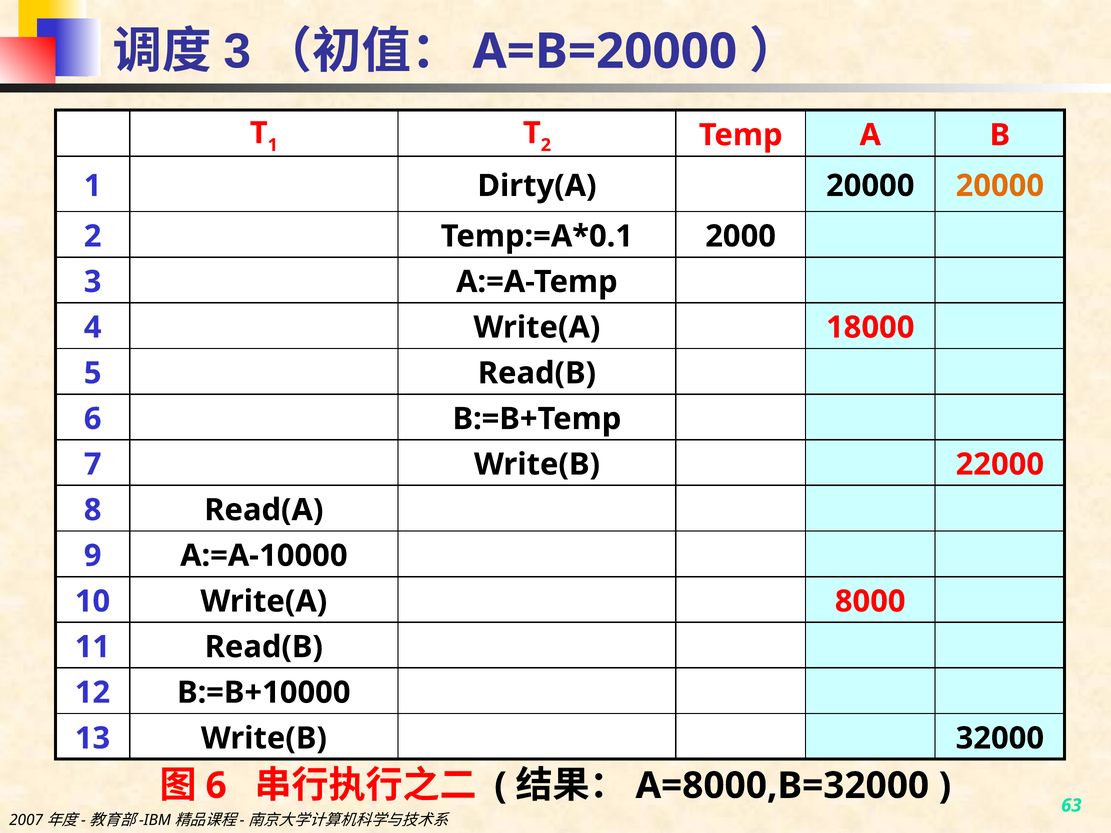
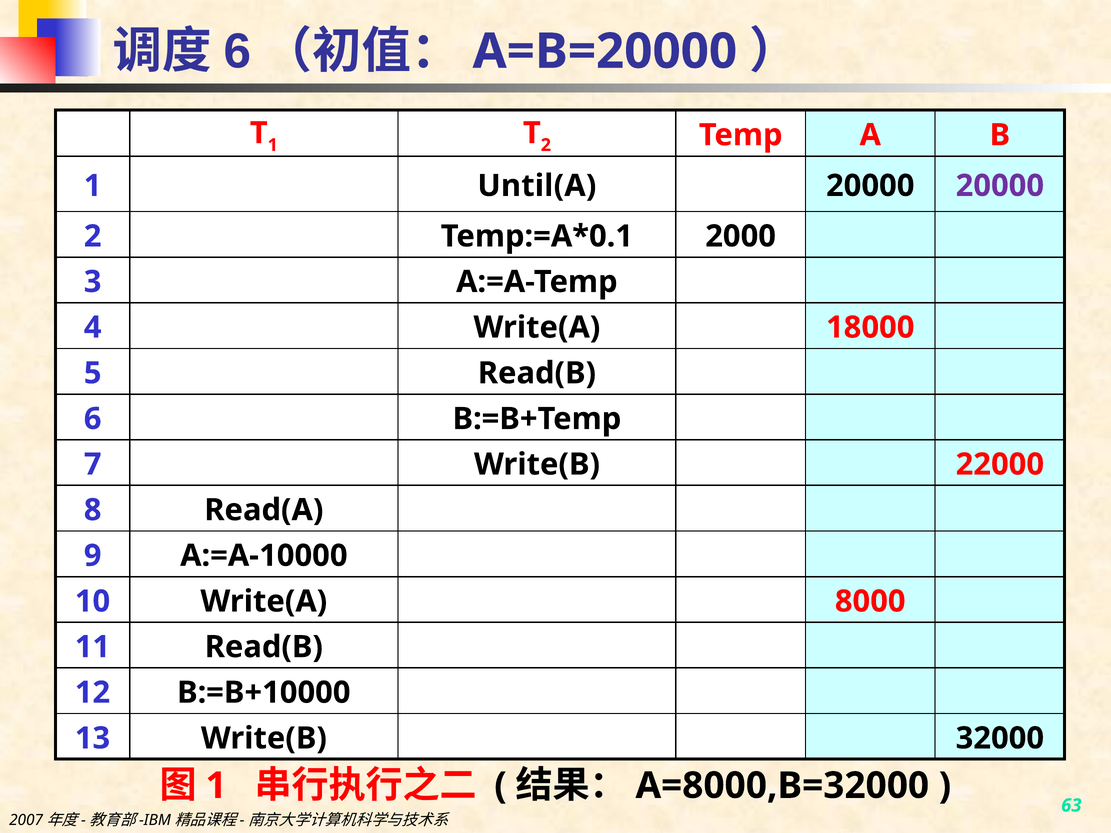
3: 3 -> 6 (237, 52)
Dirty(A: Dirty(A -> Until(A (537, 186)
20000 colour: orange -> purple (1000, 186)
6: 6 -> 1 (216, 786)
